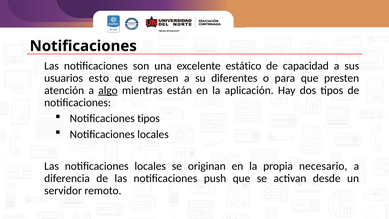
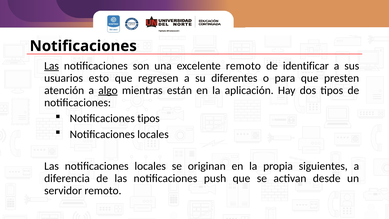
Las underline: none -> present (52, 66)
excelente estático: estático -> remoto (243, 66)
capacidad: capacidad -> identificar (306, 66)
necesario: necesario -> siguientes (323, 166)
